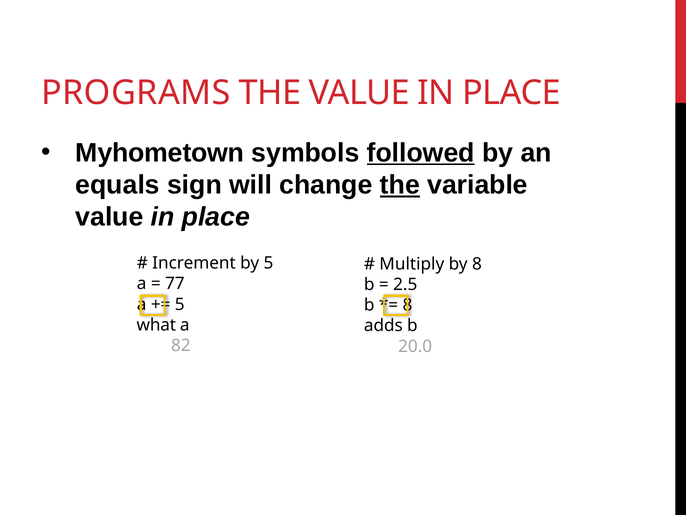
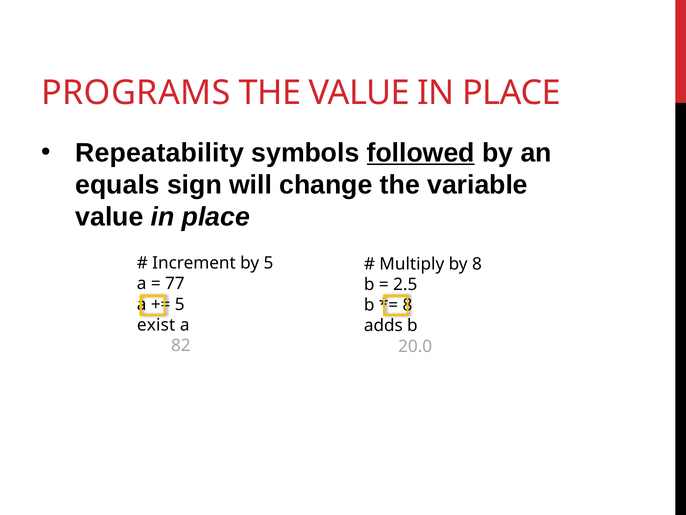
Myhometown: Myhometown -> Repeatability (160, 153)
the underline: present -> none (400, 185)
what: what -> exist (156, 325)
